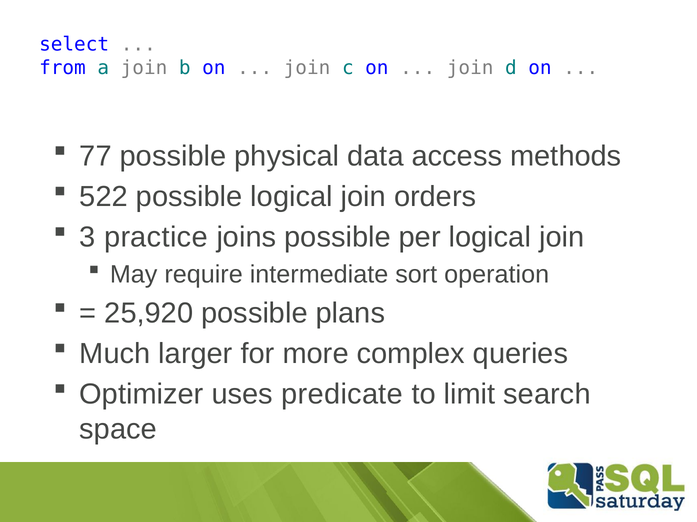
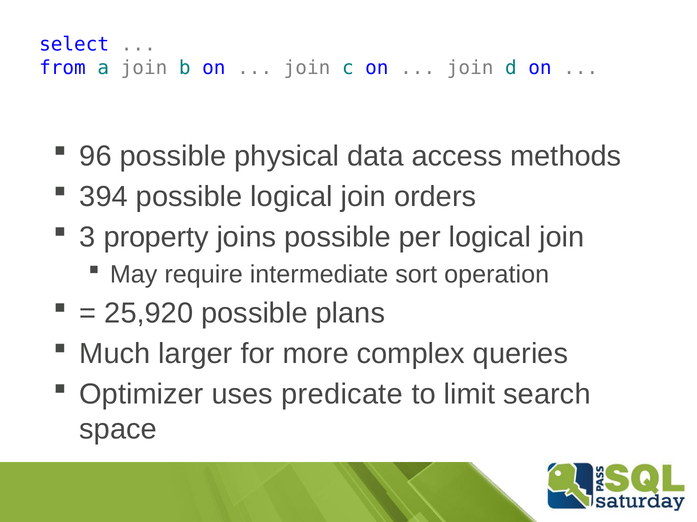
77: 77 -> 96 (96, 156)
522: 522 -> 394 (104, 197)
practice: practice -> property (156, 238)
